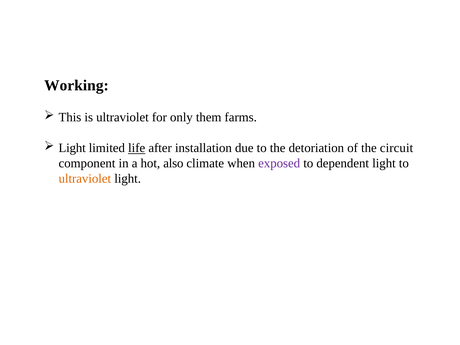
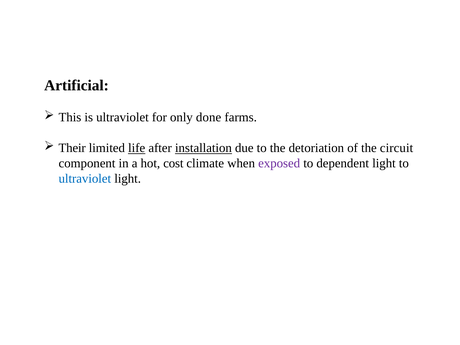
Working: Working -> Artificial (77, 85)
them: them -> done (209, 117)
Light: Light -> Their (72, 148)
installation underline: none -> present (203, 148)
also: also -> cost (173, 163)
ultraviolet colour: orange -> blue (85, 179)
